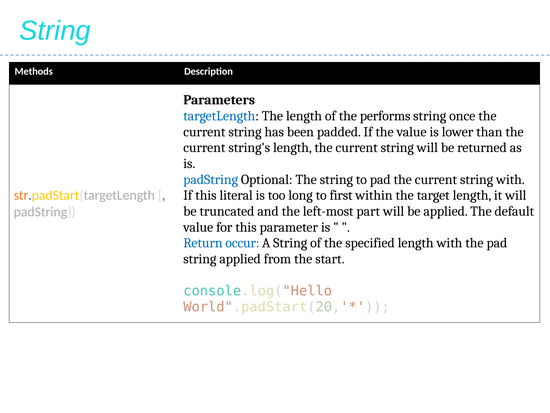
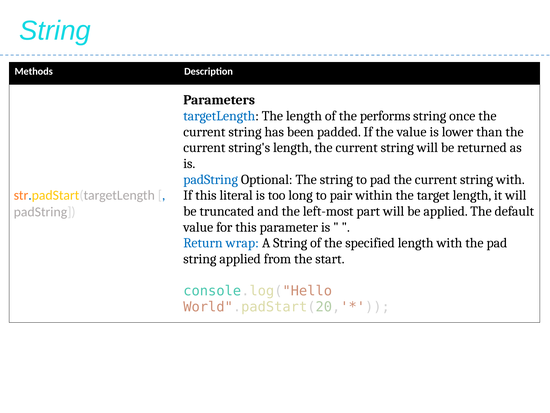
first: first -> pair (341, 195)
occur: occur -> wrap (242, 243)
